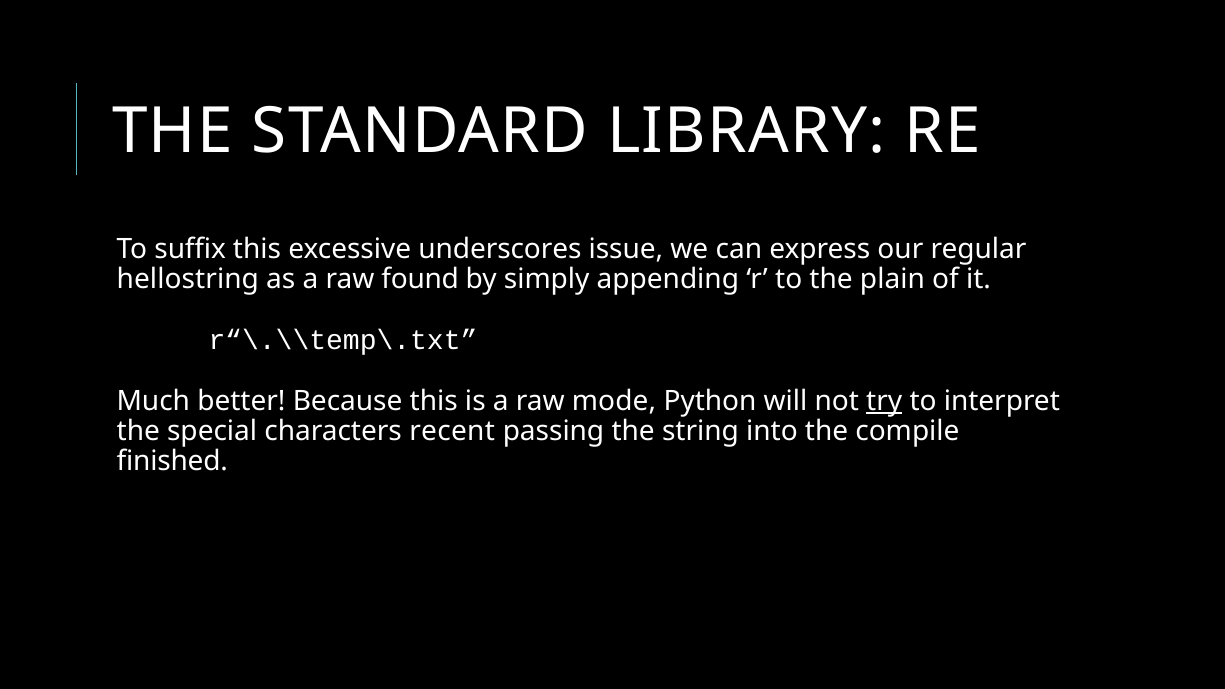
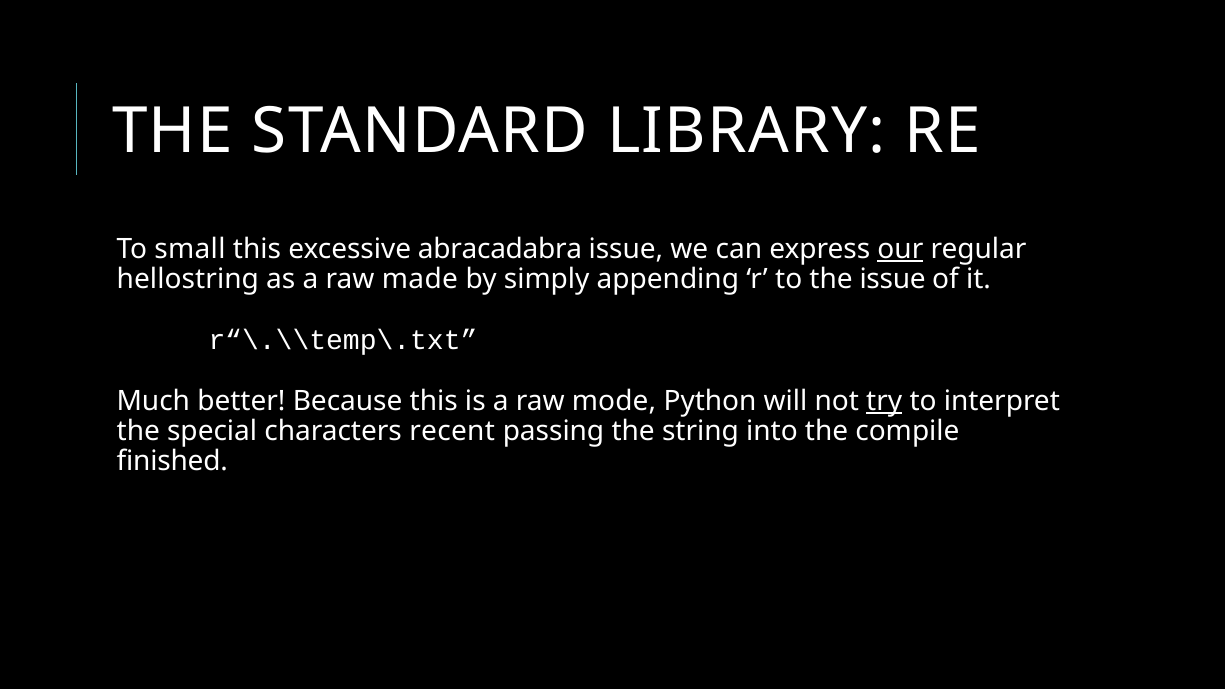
suffix: suffix -> small (190, 249)
underscores: underscores -> abracadabra (500, 249)
our underline: none -> present (900, 249)
found: found -> made (420, 280)
the plain: plain -> issue (893, 280)
